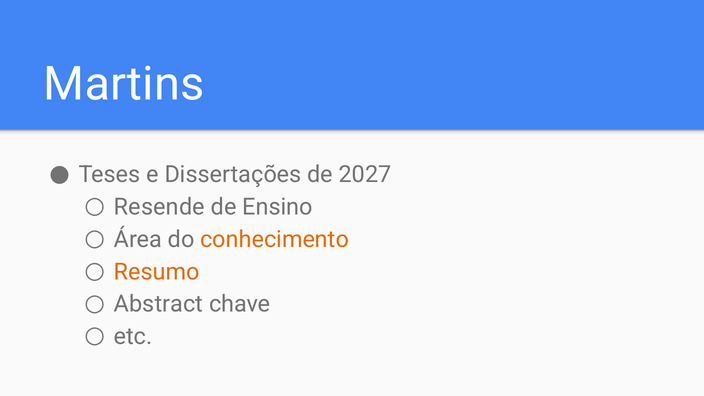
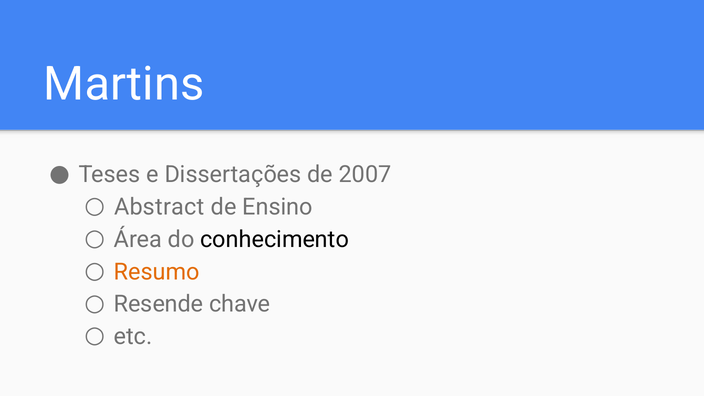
2027: 2027 -> 2007 (365, 175)
Resende: Resende -> Abstract (159, 207)
conhecimento colour: orange -> black (275, 239)
Abstract: Abstract -> Resende (159, 304)
